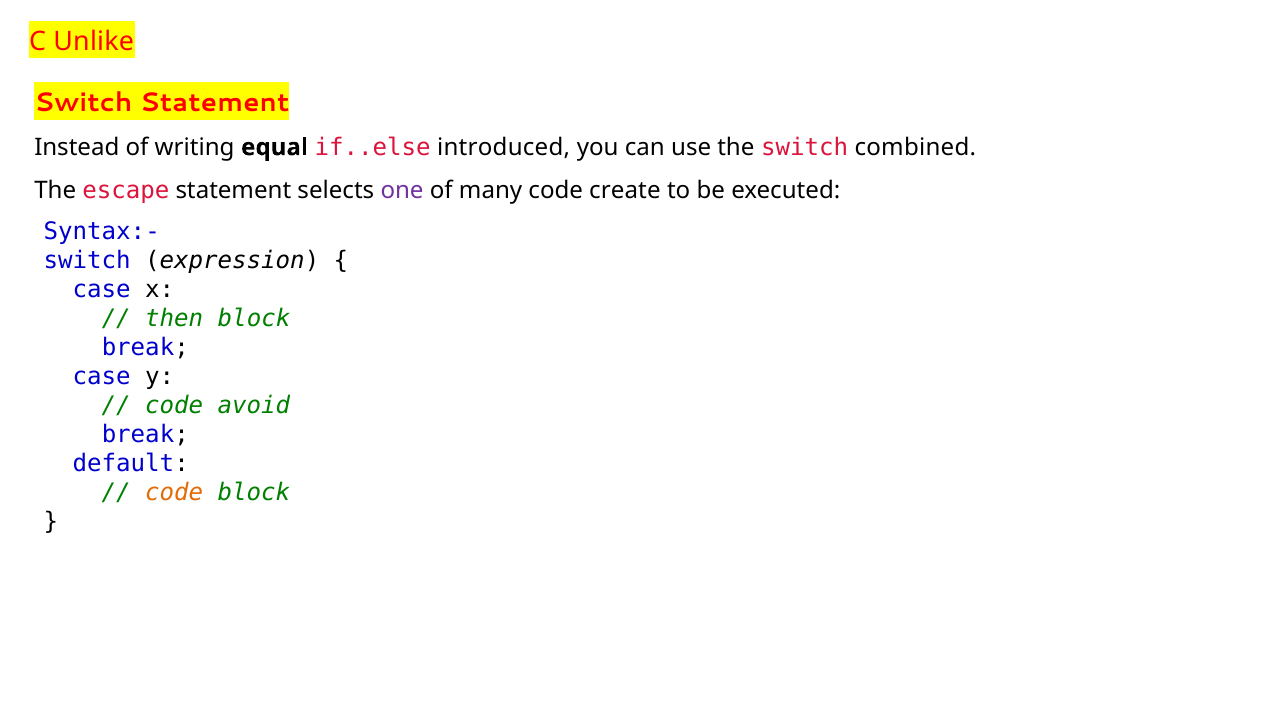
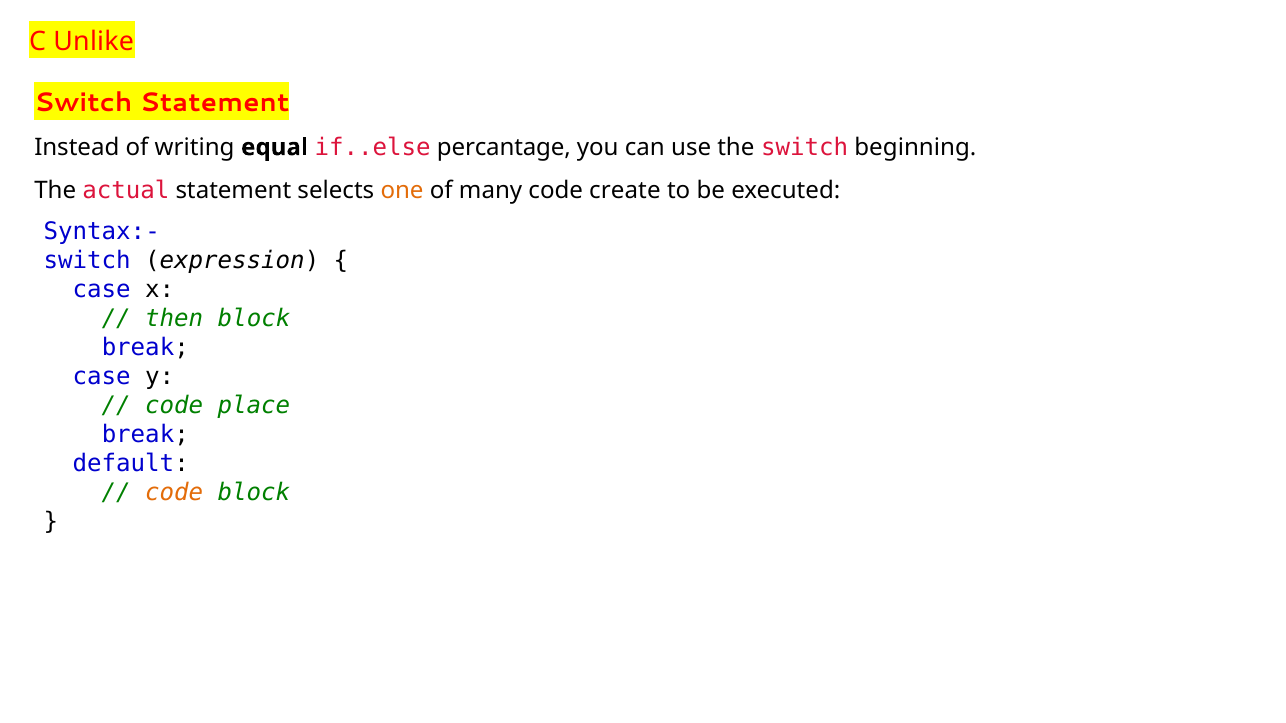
introduced: introduced -> percantage (504, 147)
combined: combined -> beginning (915, 147)
escape: escape -> actual (126, 191)
one colour: purple -> orange (402, 191)
avoid: avoid -> place (254, 406)
